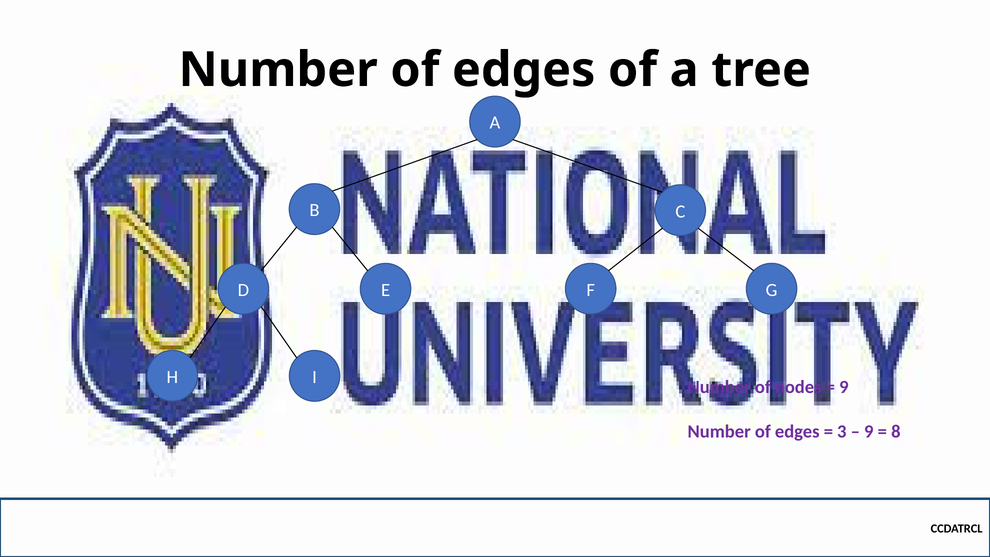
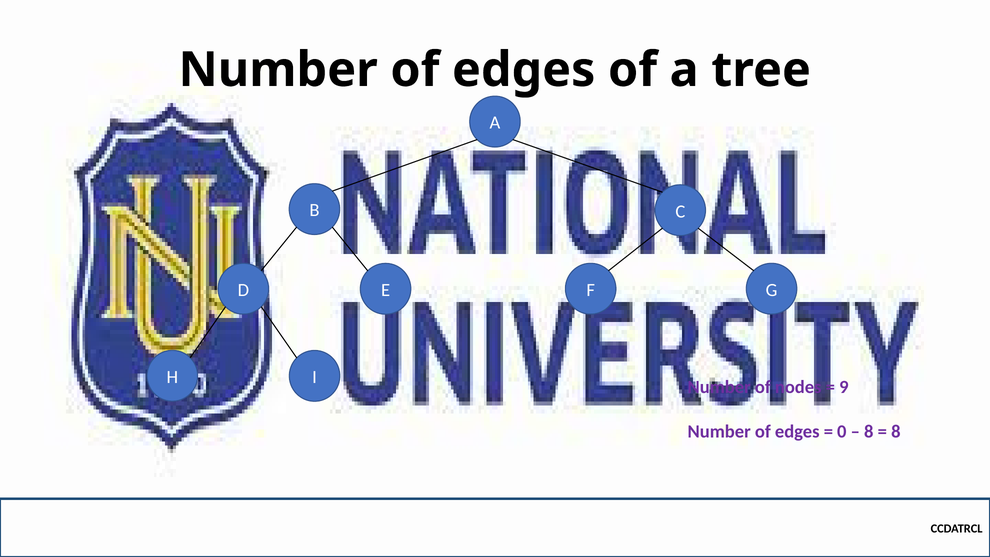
3: 3 -> 0 (842, 432)
9: 9 -> 8 (869, 432)
